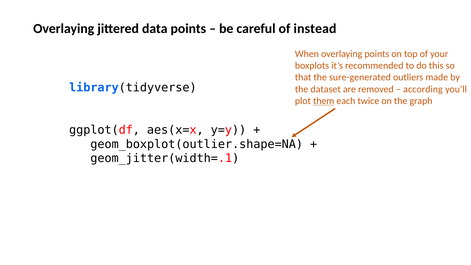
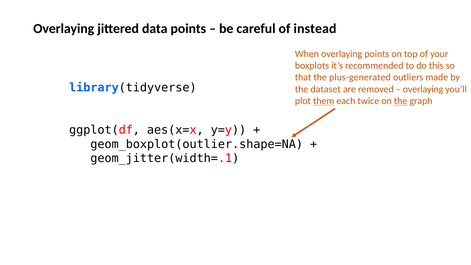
sure-generated: sure-generated -> plus-generated (360, 77)
according: according -> overlaying (423, 89)
the underline: none -> present (401, 101)
